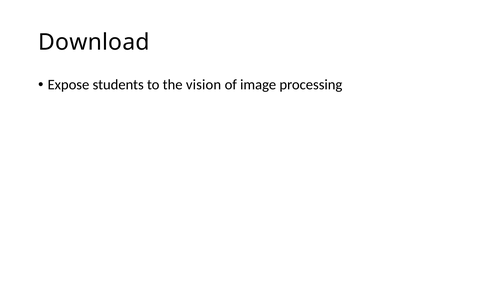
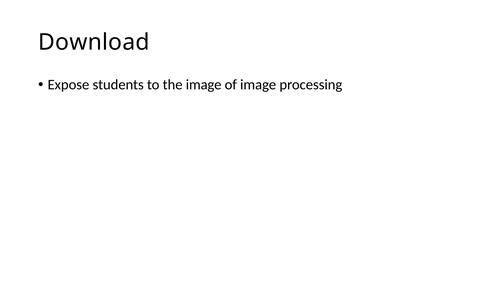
the vision: vision -> image (204, 85)
